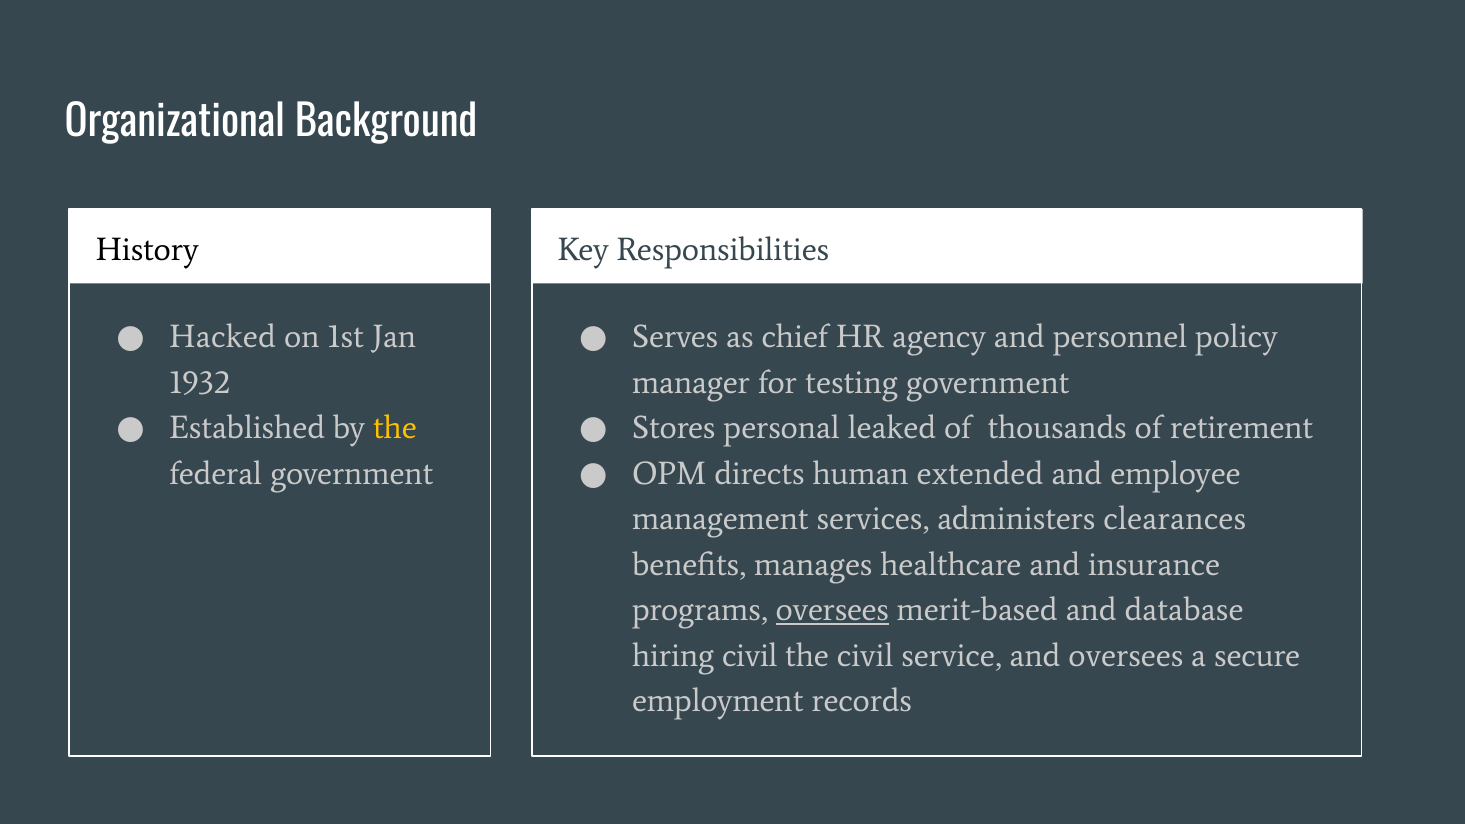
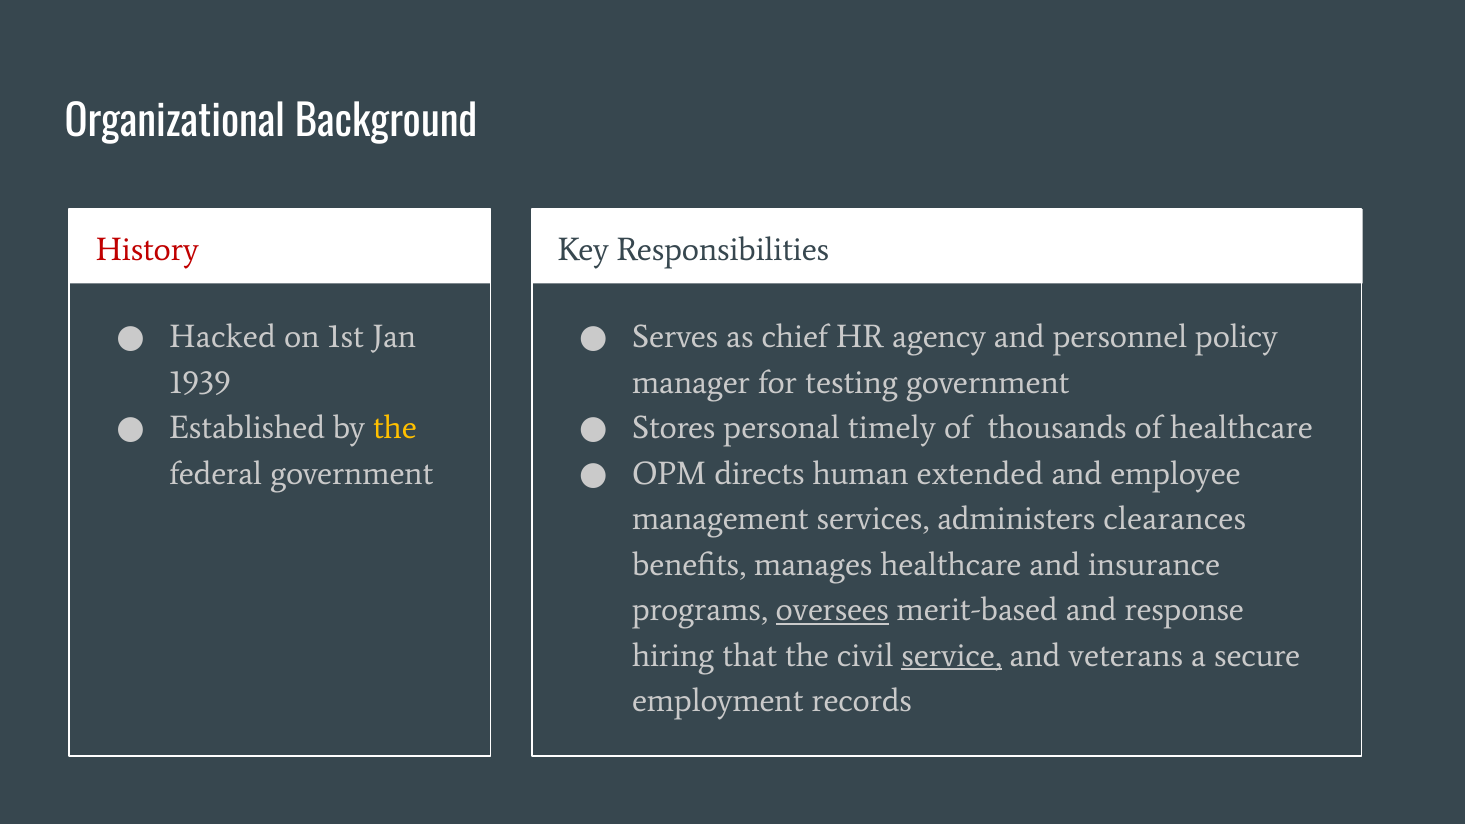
History colour: black -> red (147, 250)
1932: 1932 -> 1939 (200, 383)
leaked: leaked -> timely (892, 428)
of retirement: retirement -> healthcare (1241, 428)
database: database -> response (1184, 610)
hiring civil: civil -> that (750, 655)
service underline: none -> present (952, 655)
and oversees: oversees -> veterans (1126, 655)
